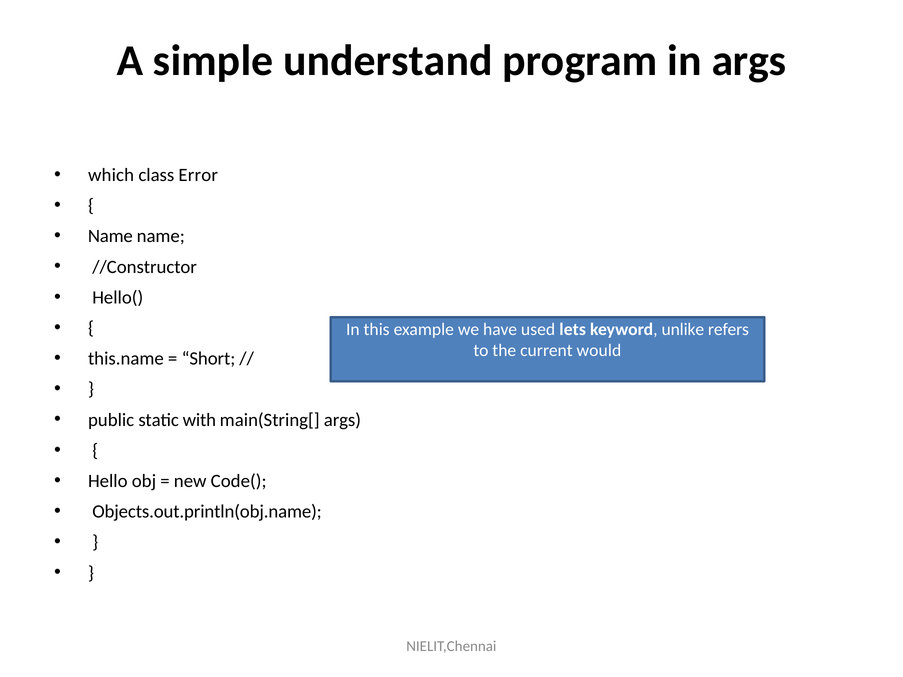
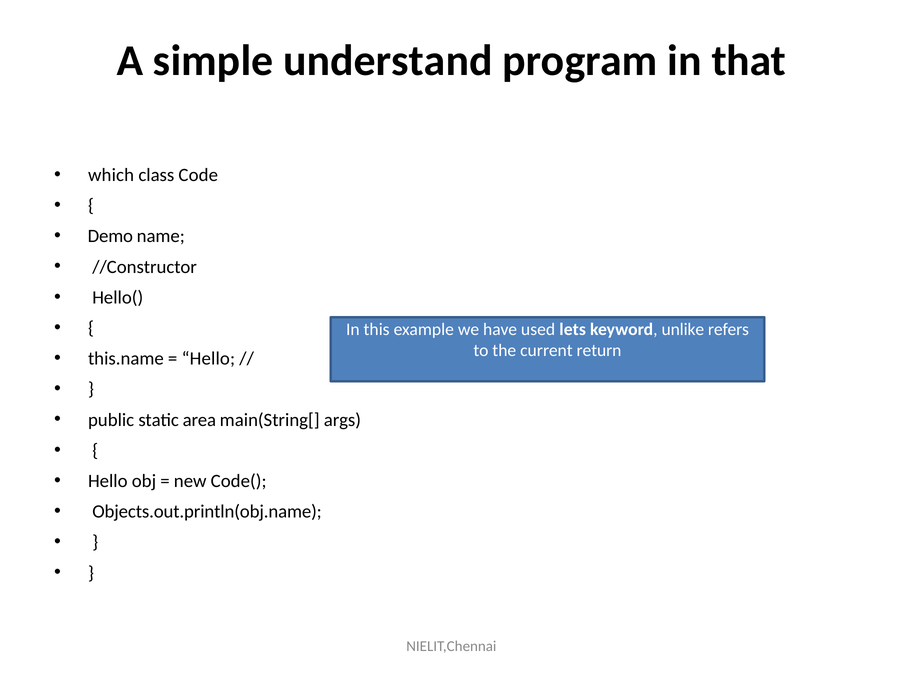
in args: args -> that (749, 61)
Error: Error -> Code (198, 175)
Name: Name -> Demo (110, 236)
would: would -> return (599, 350)
Short: Short -> Hello (208, 359)
with: with -> area (199, 420)
